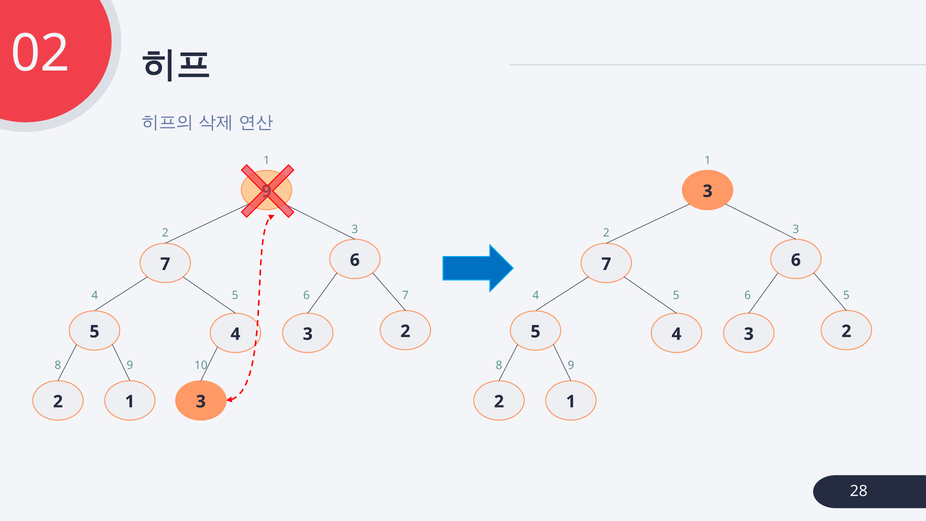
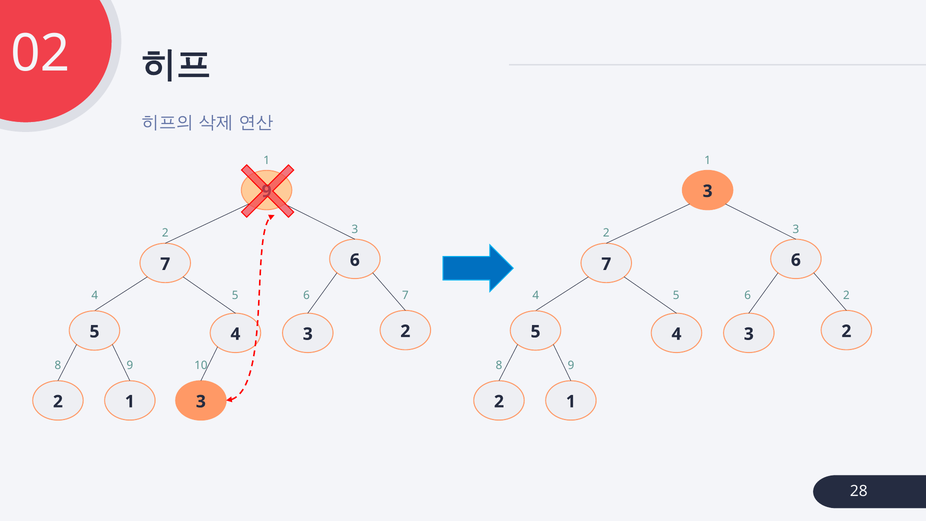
6 5: 5 -> 2 (846, 295)
